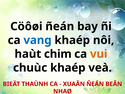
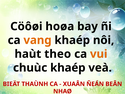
Cöôøi ñeán: ñeán -> hoøa (60, 26)
vang colour: blue -> orange (37, 40)
chim: chim -> theo (58, 54)
